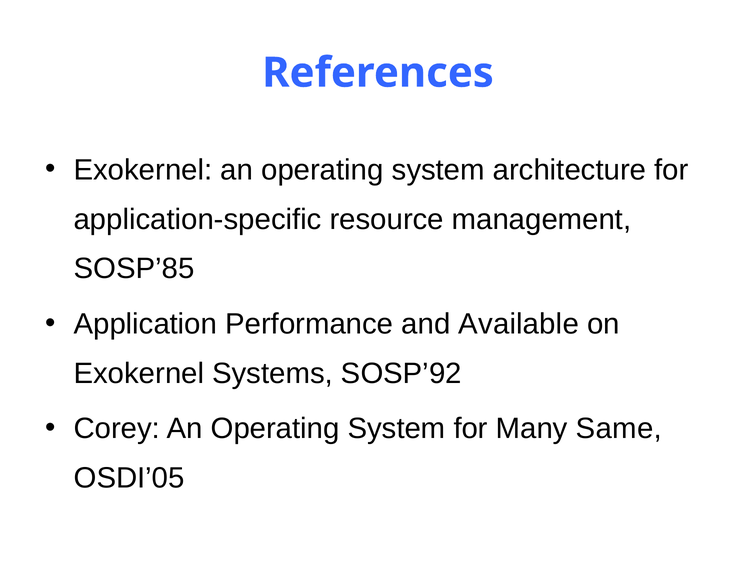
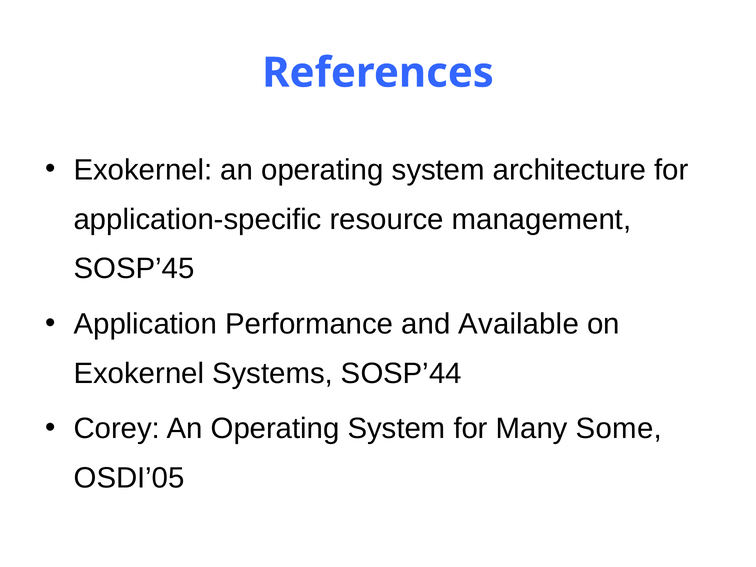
SOSP’85: SOSP’85 -> SOSP’45 (134, 269)
SOSP’92: SOSP’92 -> SOSP’44 (401, 373)
Same: Same -> Some (619, 429)
